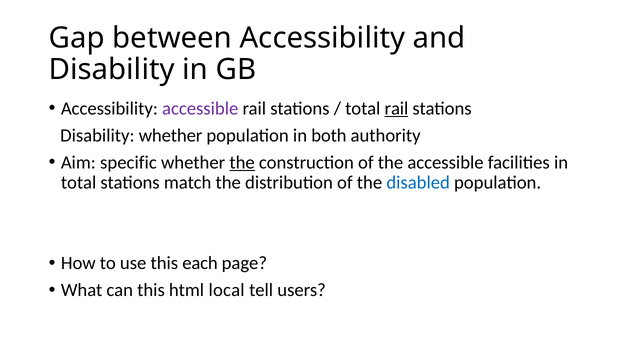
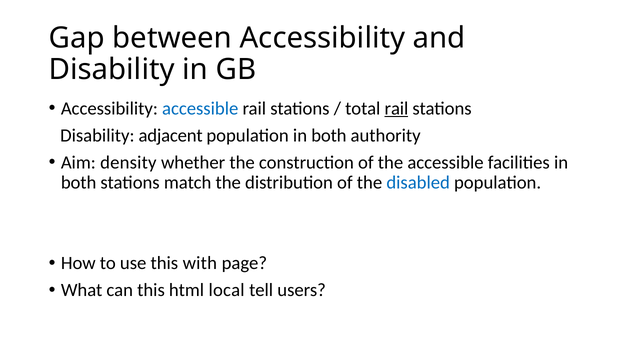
accessible colour: purple -> blue (200, 108)
Disability whether: whether -> adjacent (171, 135)
specific: specific -> density (128, 162)
the underline: present -> none (242, 162)
total: total -> both (79, 182)
each: each -> with (200, 263)
